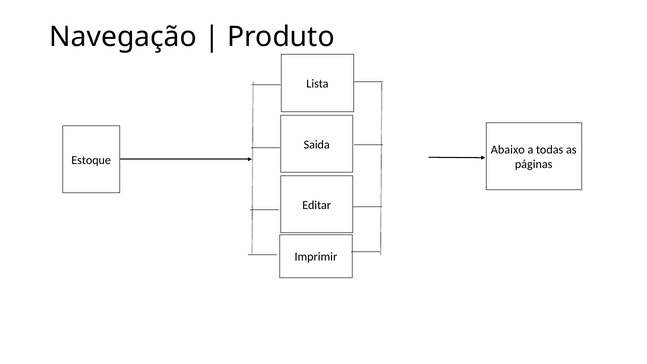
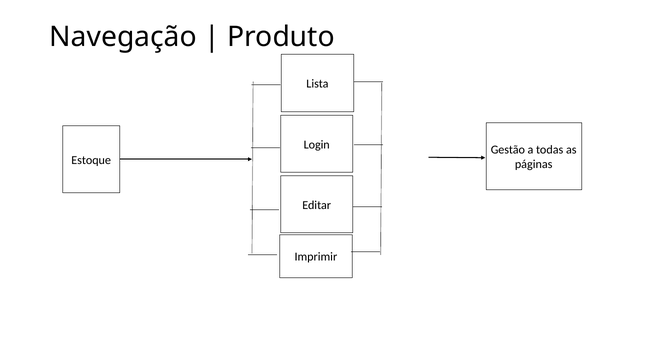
Saida: Saida -> Login (317, 144)
Abaixo: Abaixo -> Gestão (508, 150)
